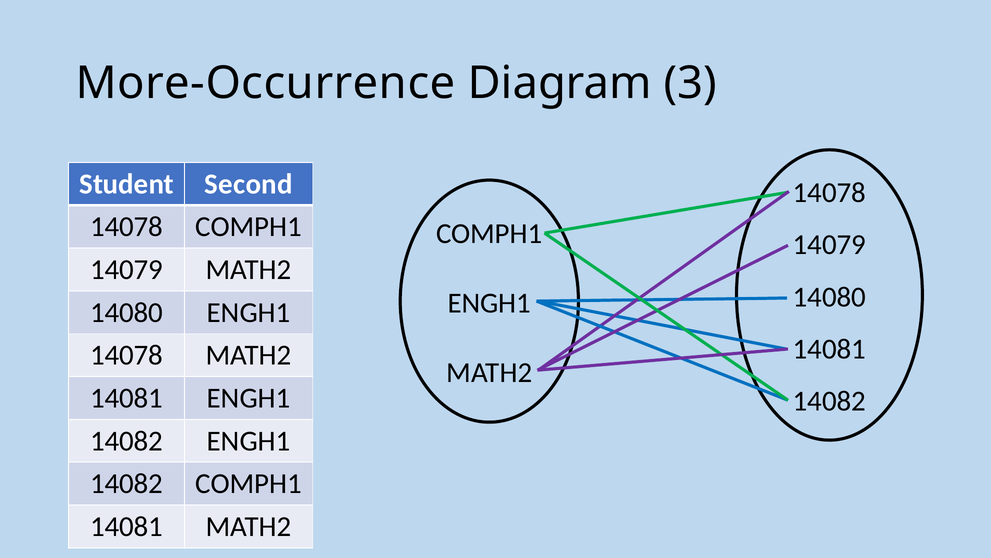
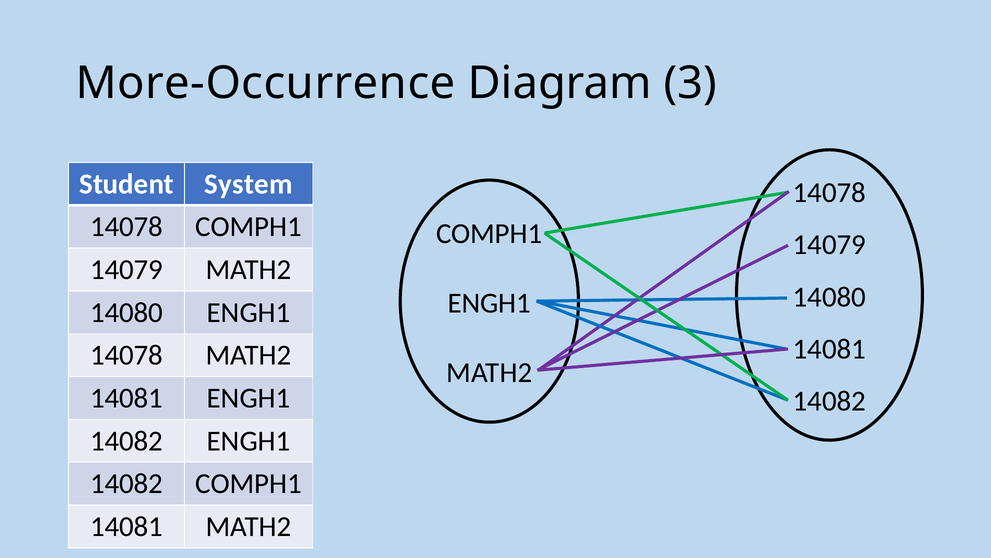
Second: Second -> System (248, 184)
